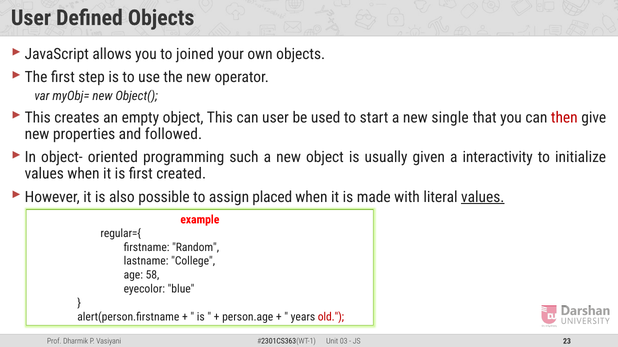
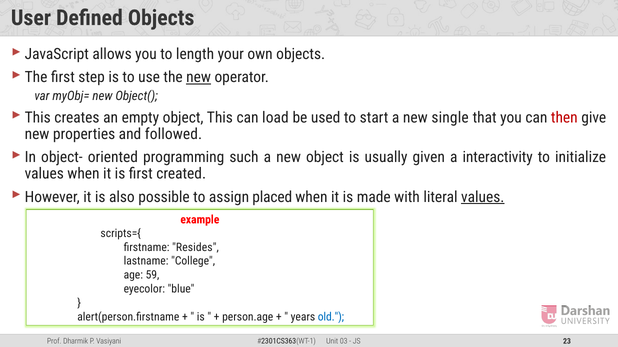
joined: joined -> length (195, 54)
new underline: none -> present (199, 77)
can user: user -> load (275, 118)
regular={: regular={ -> scripts={ (121, 234)
Random: Random -> Resides (196, 248)
58: 58 -> 59 (153, 276)
old colour: red -> blue (331, 317)
